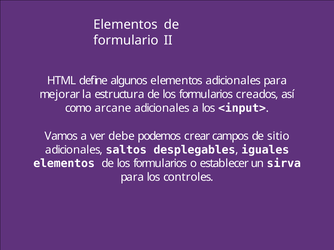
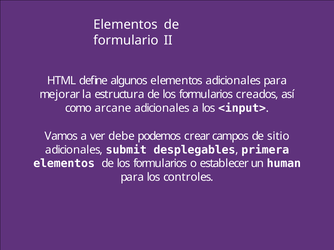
saltos: saltos -> submit (126, 150)
iguales: iguales -> primera (265, 150)
sirva: sirva -> human (284, 164)
